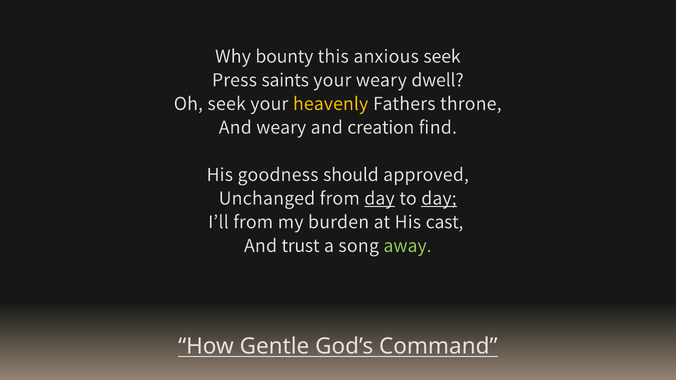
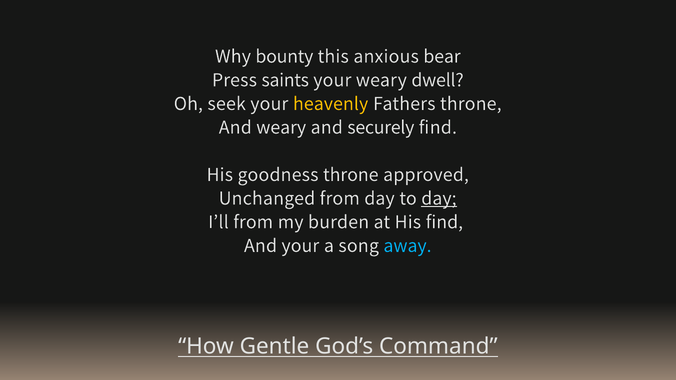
anxious seek: seek -> bear (442, 56)
creation: creation -> securely (381, 127)
goodness should: should -> throne (351, 175)
day underline: present -> none (379, 198)
His cast: cast -> find (444, 222)
And trust: trust -> your (300, 246)
away colour: light green -> light blue (407, 246)
